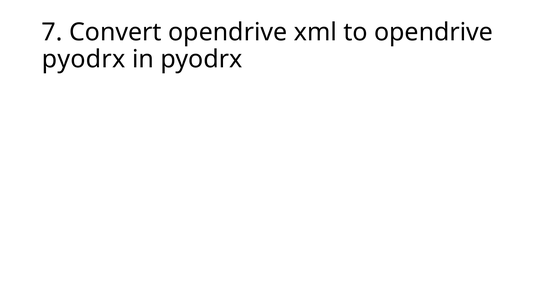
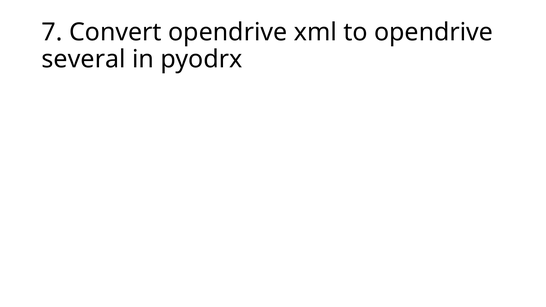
pyodrx: pyodrx -> several (84, 59)
